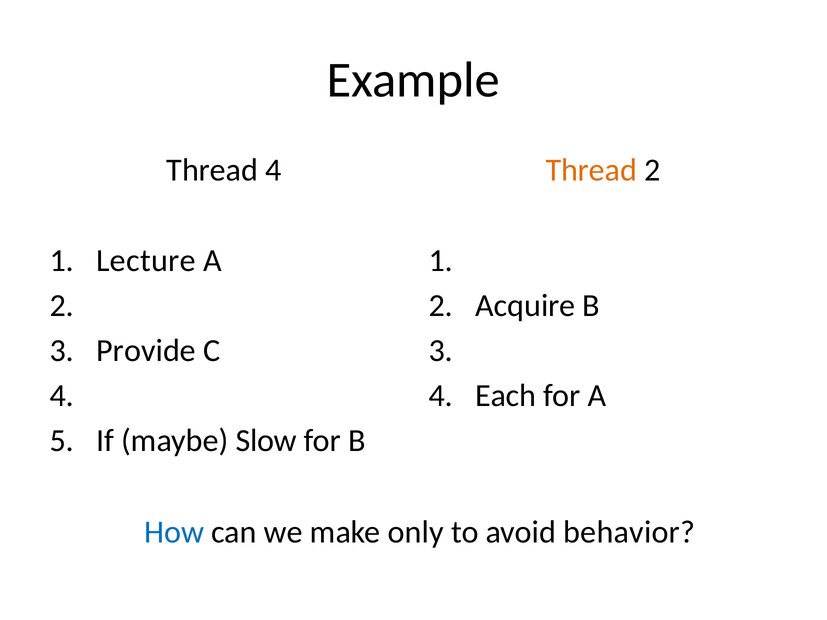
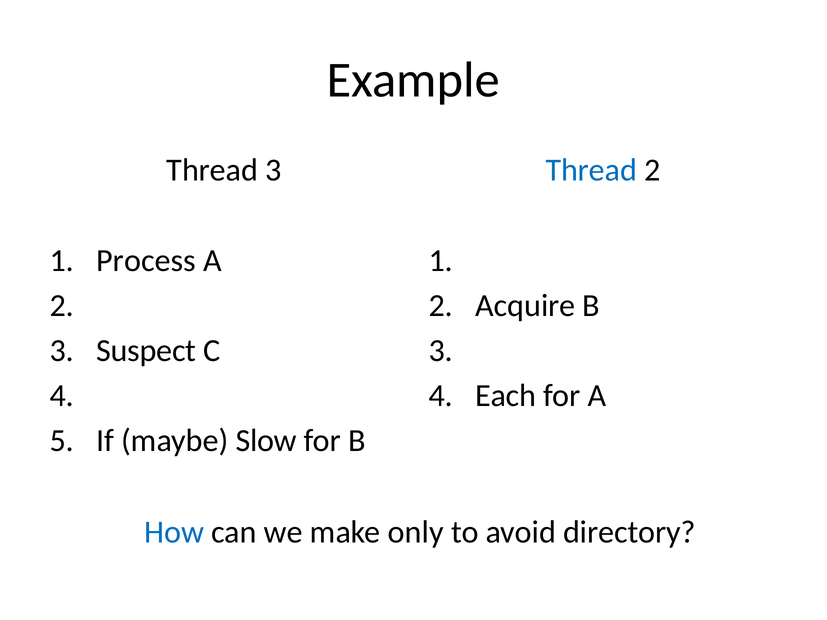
Thread 4: 4 -> 3 (273, 170)
Thread colour: orange -> blue (591, 170)
Lecture: Lecture -> Process (146, 261)
Provide: Provide -> Suspect (146, 351)
behavior: behavior -> directory (629, 532)
